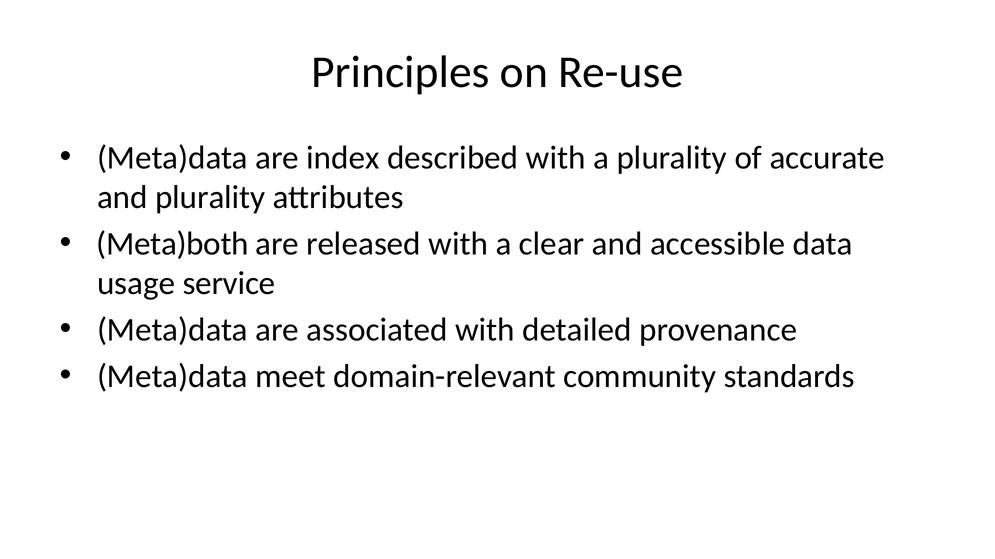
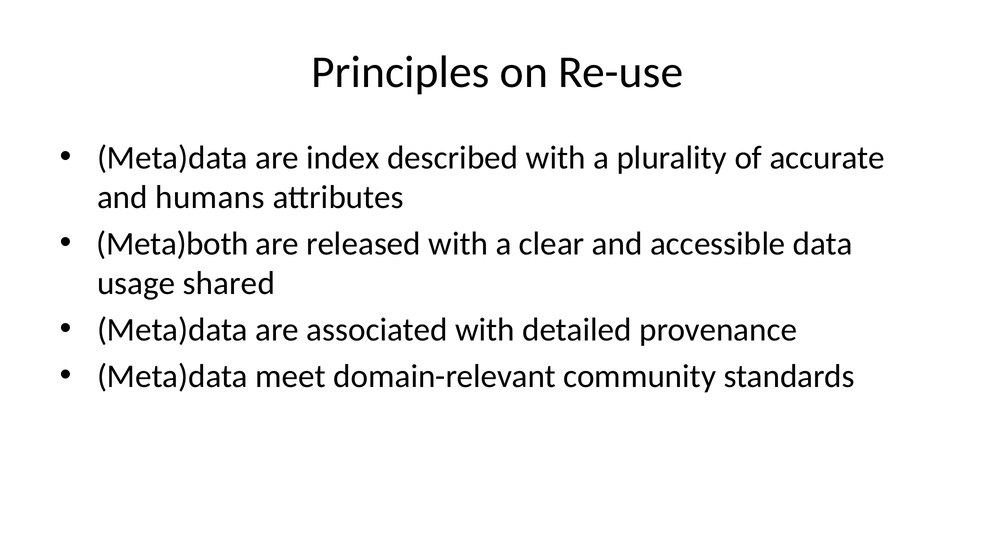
and plurality: plurality -> humans (210, 198)
service: service -> shared (229, 284)
